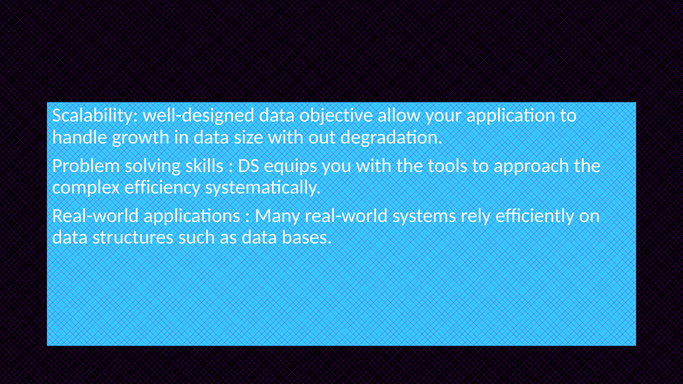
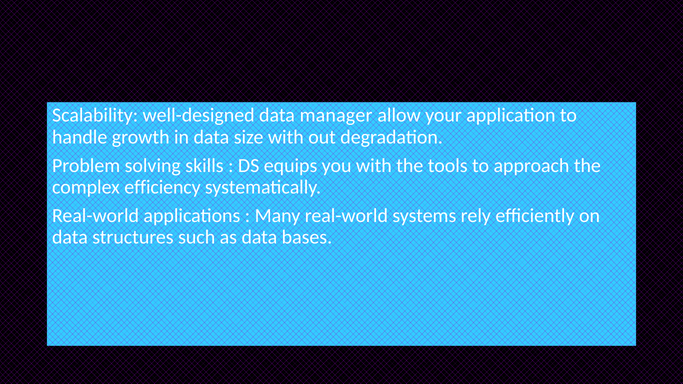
objective: objective -> manager (336, 115)
